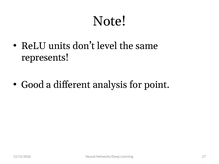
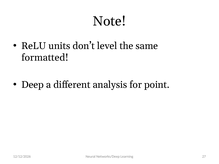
represents: represents -> formatted (45, 58)
Good: Good -> Deep (33, 85)
